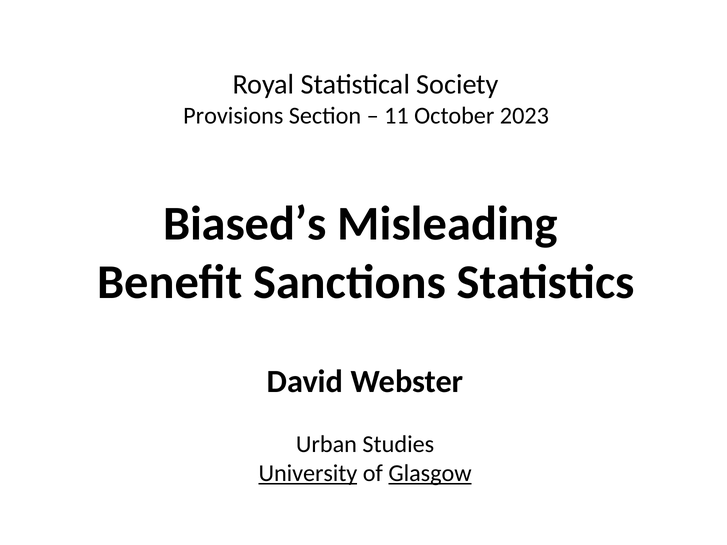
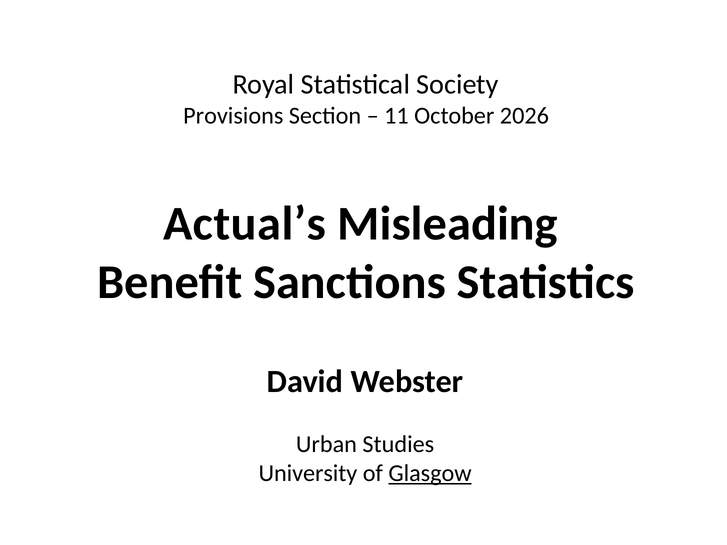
2023: 2023 -> 2026 (524, 116)
Biased’s: Biased’s -> Actual’s (245, 224)
University underline: present -> none (308, 473)
